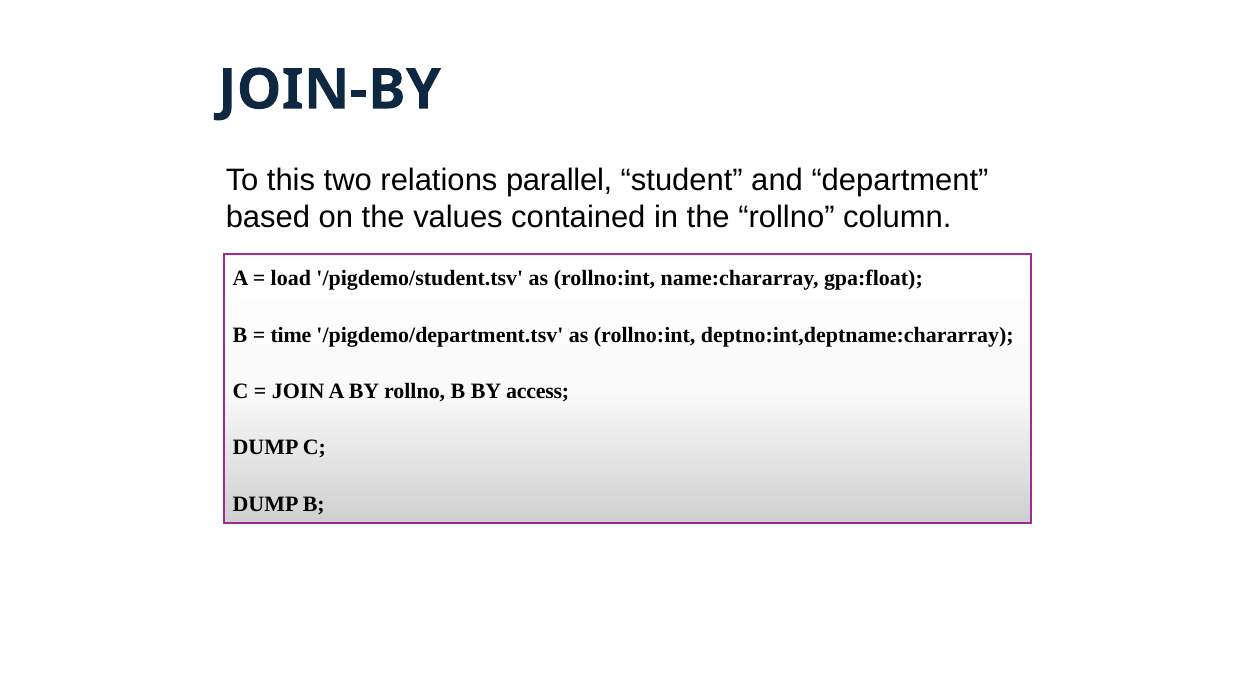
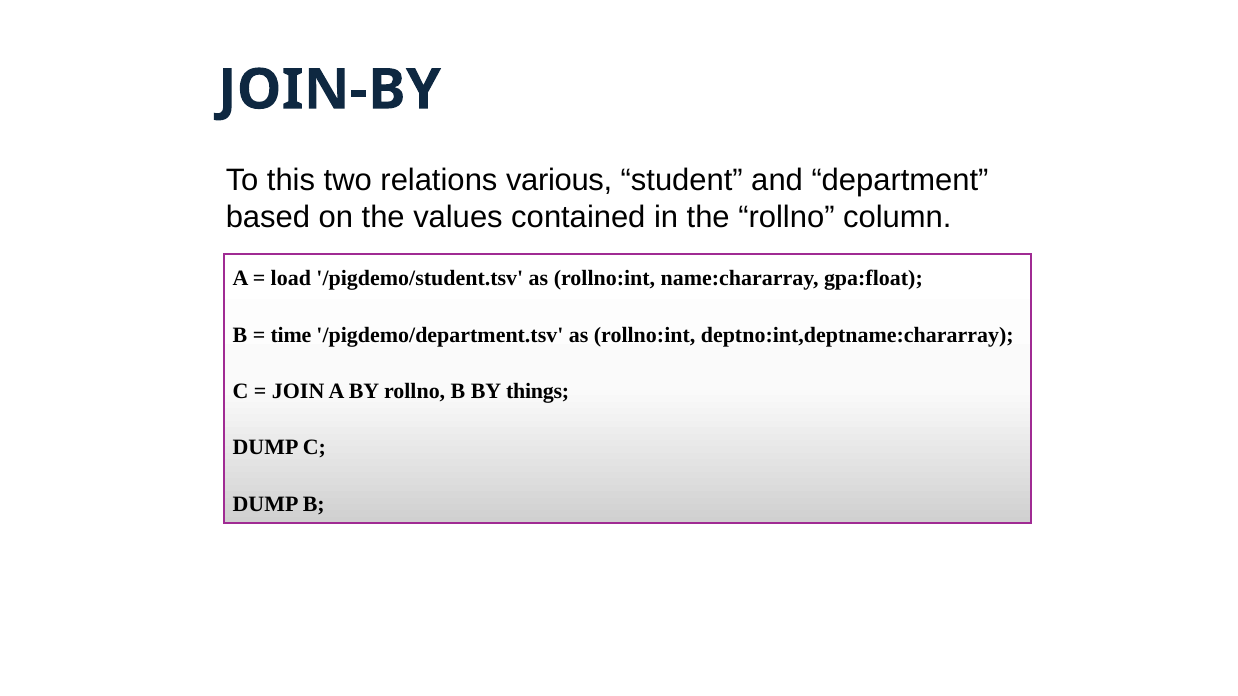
parallel: parallel -> various (559, 180)
access: access -> things (538, 391)
